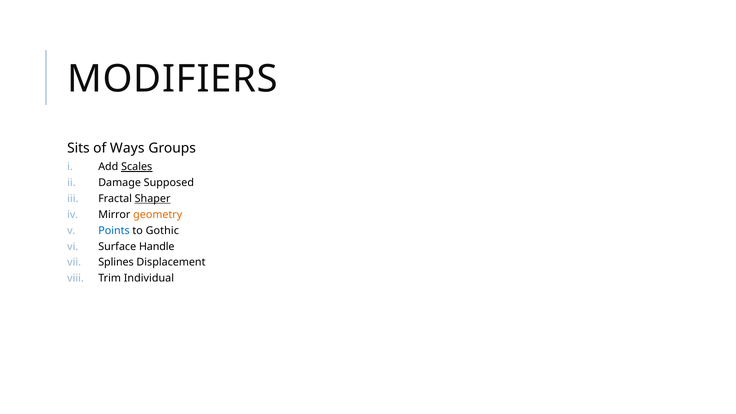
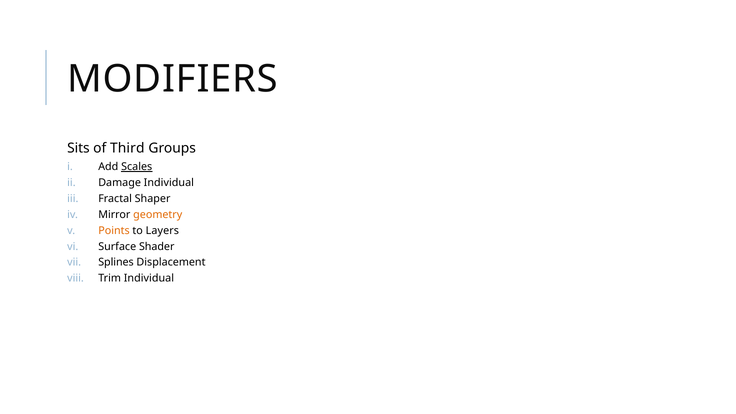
Ways: Ways -> Third (127, 148)
Damage Supposed: Supposed -> Individual (169, 183)
Shaper underline: present -> none (153, 199)
Points colour: blue -> orange (114, 231)
Gothic: Gothic -> Layers (162, 231)
Handle: Handle -> Shader (157, 246)
